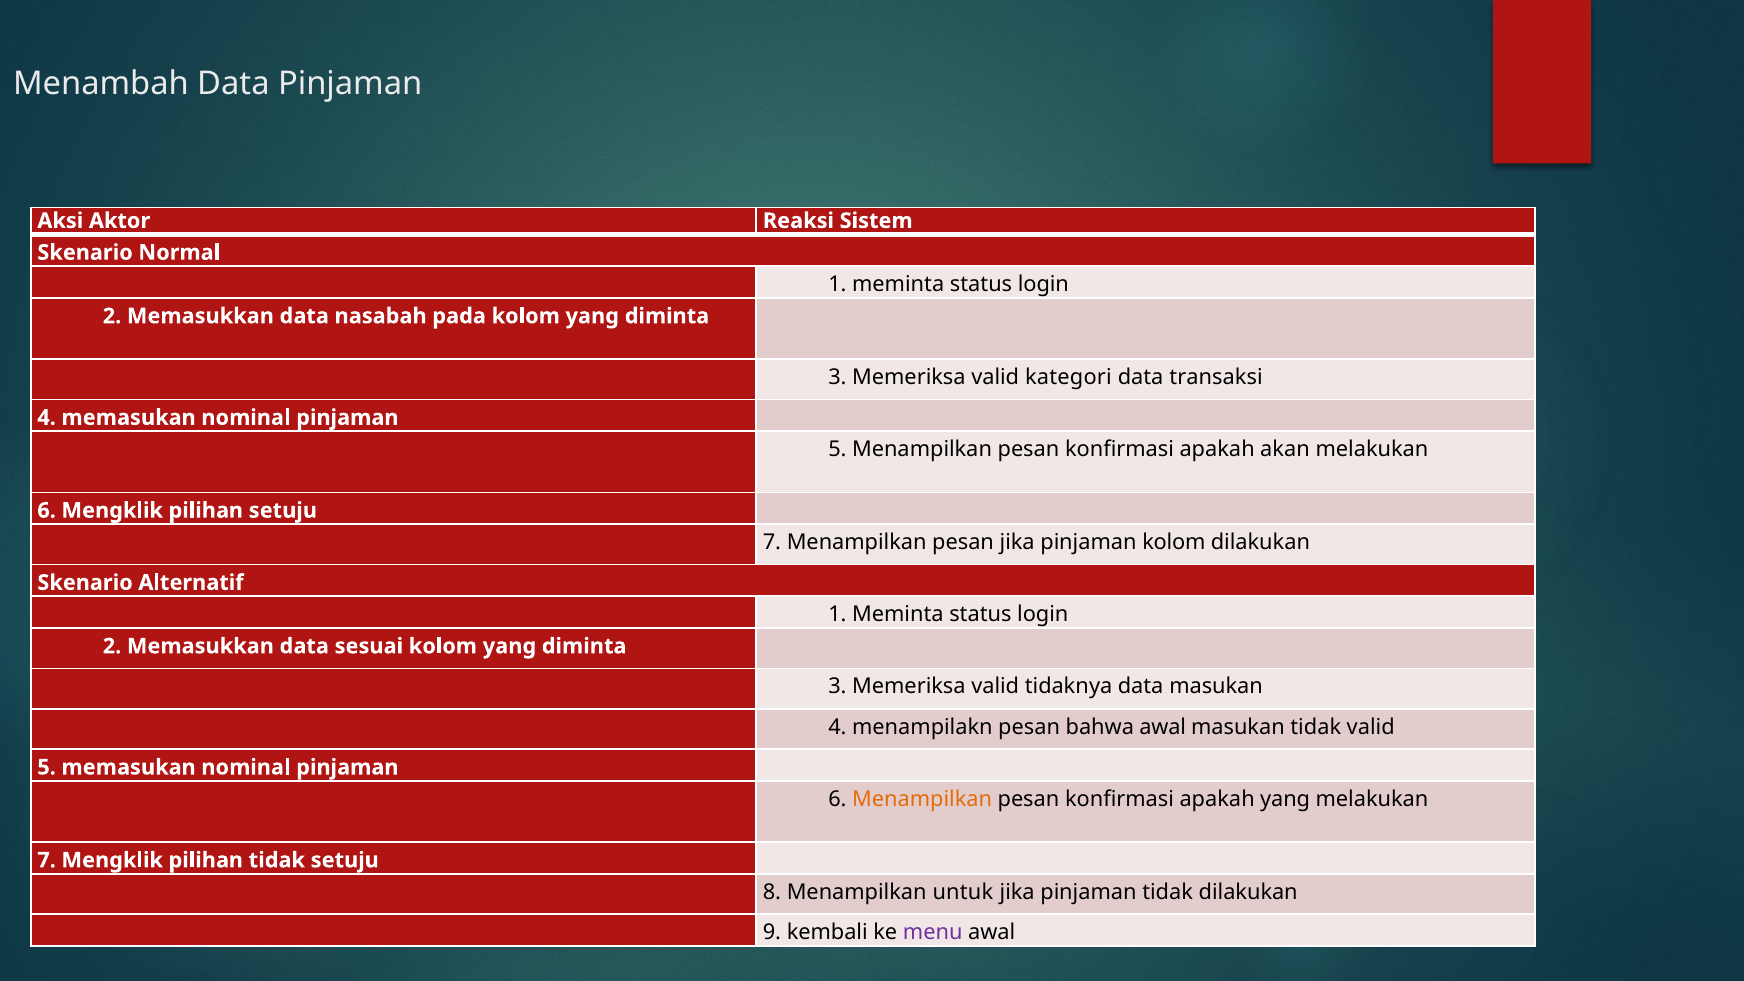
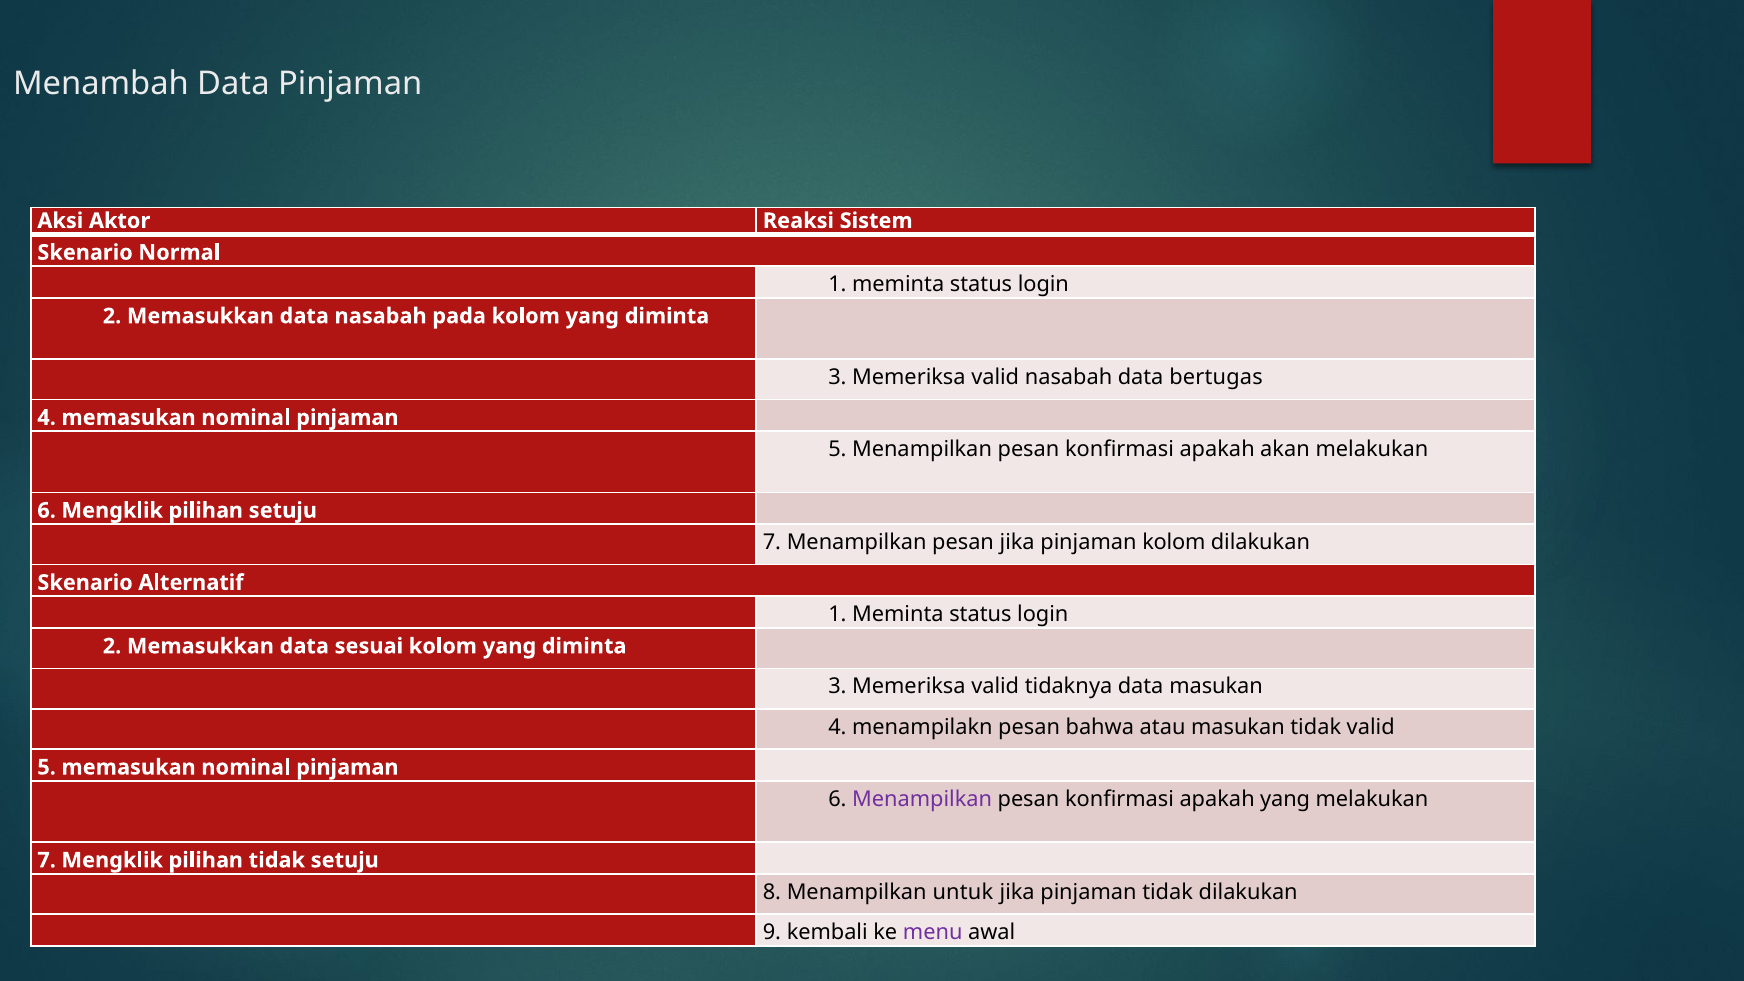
valid kategori: kategori -> nasabah (1069, 377)
transaksi: transaksi -> bertugas (1216, 377)
bahwa awal: awal -> atau (1163, 727)
Menampilkan colour: orange -> purple (922, 799)
